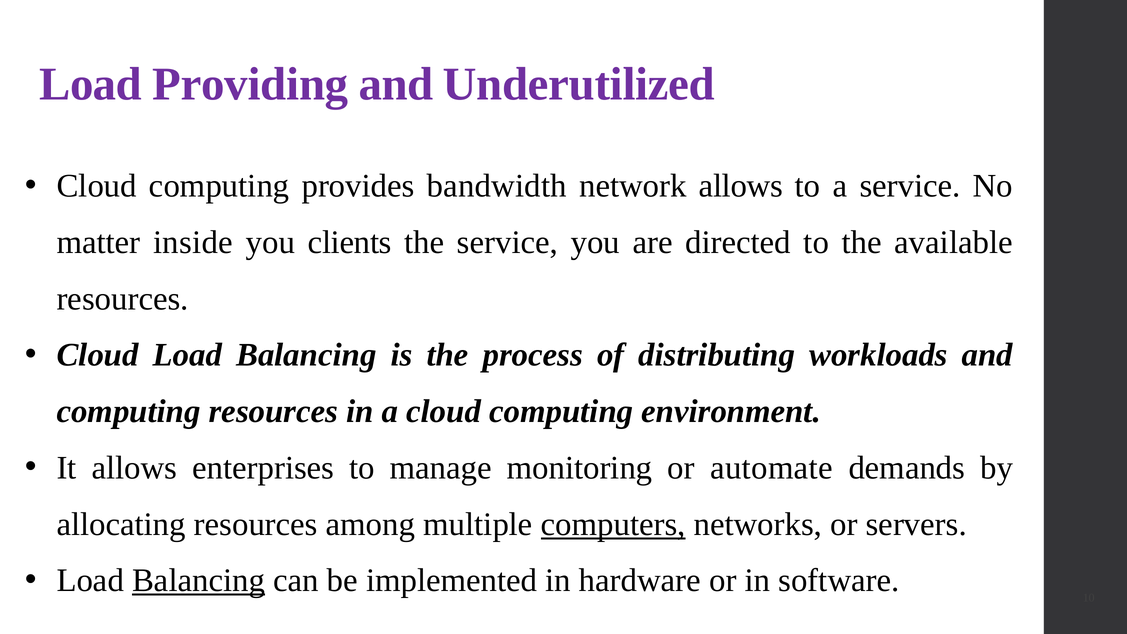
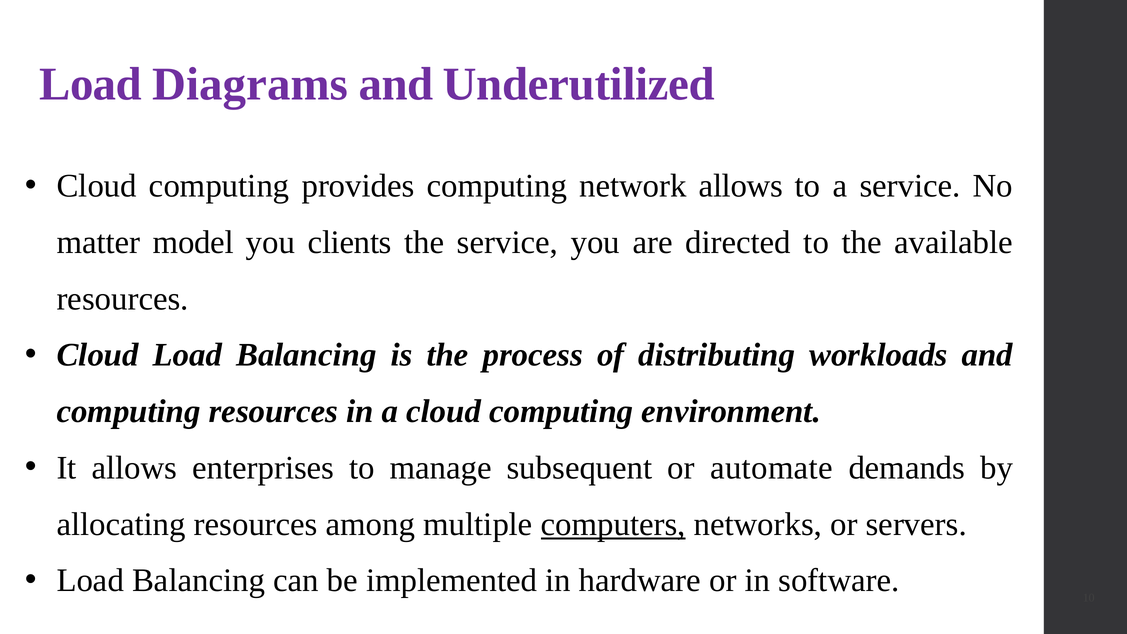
Providing: Providing -> Diagrams (250, 84)
provides bandwidth: bandwidth -> computing (497, 186)
inside: inside -> model (193, 242)
monitoring: monitoring -> subsequent (580, 468)
Balancing underline: present -> none (199, 580)
